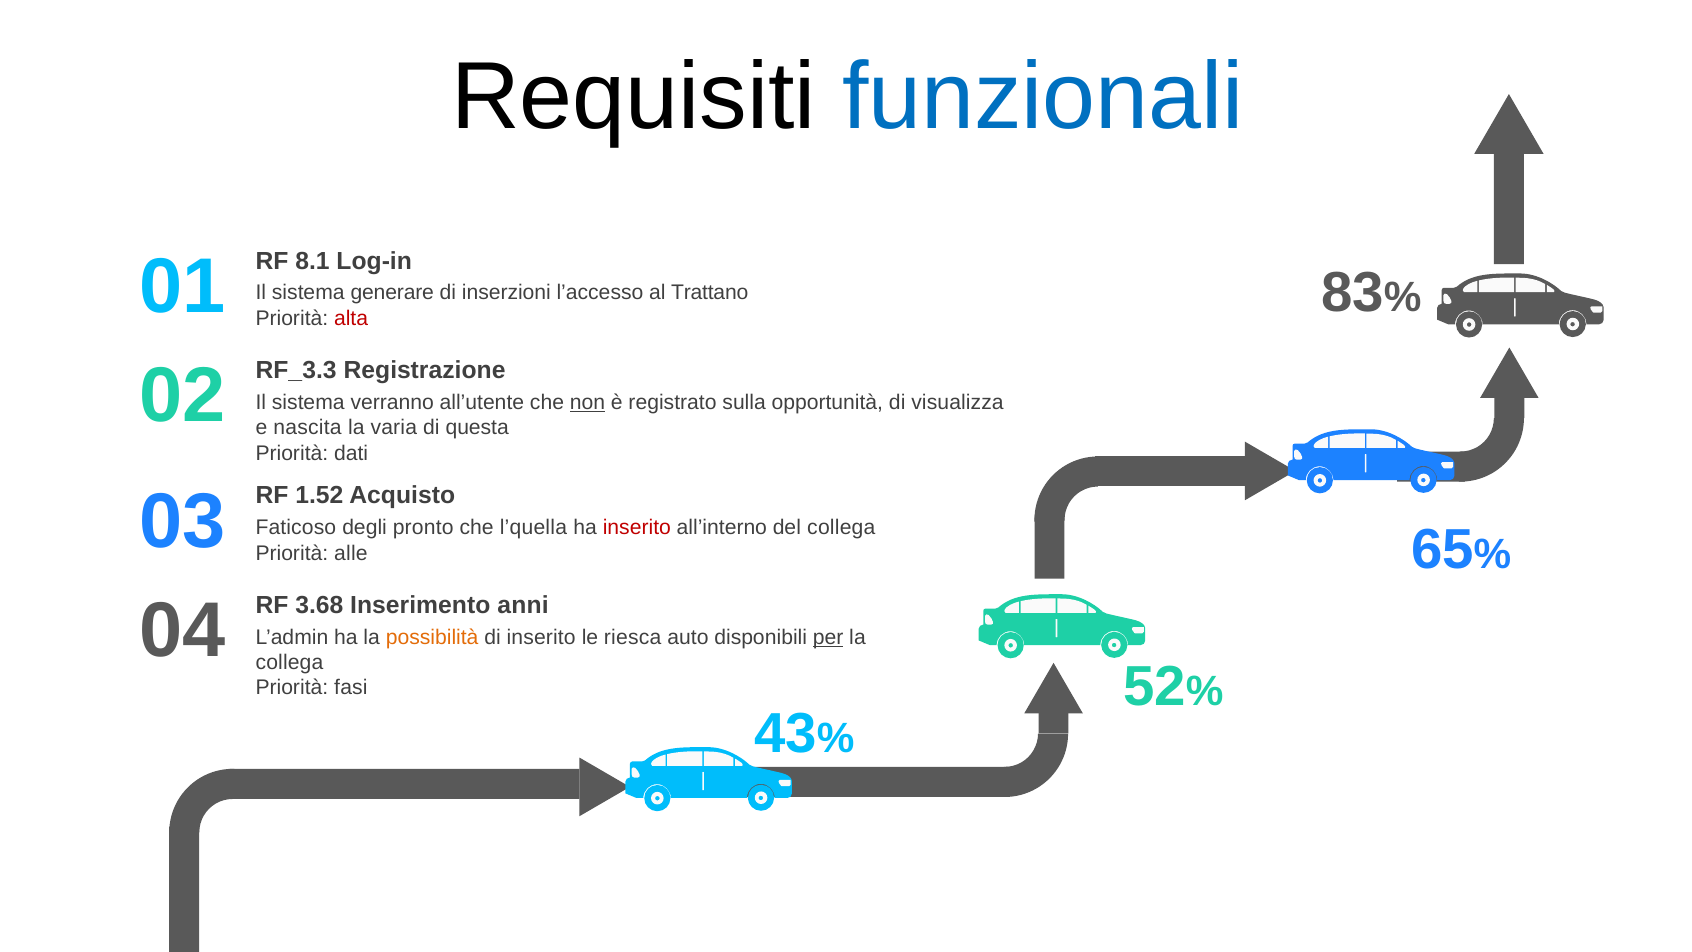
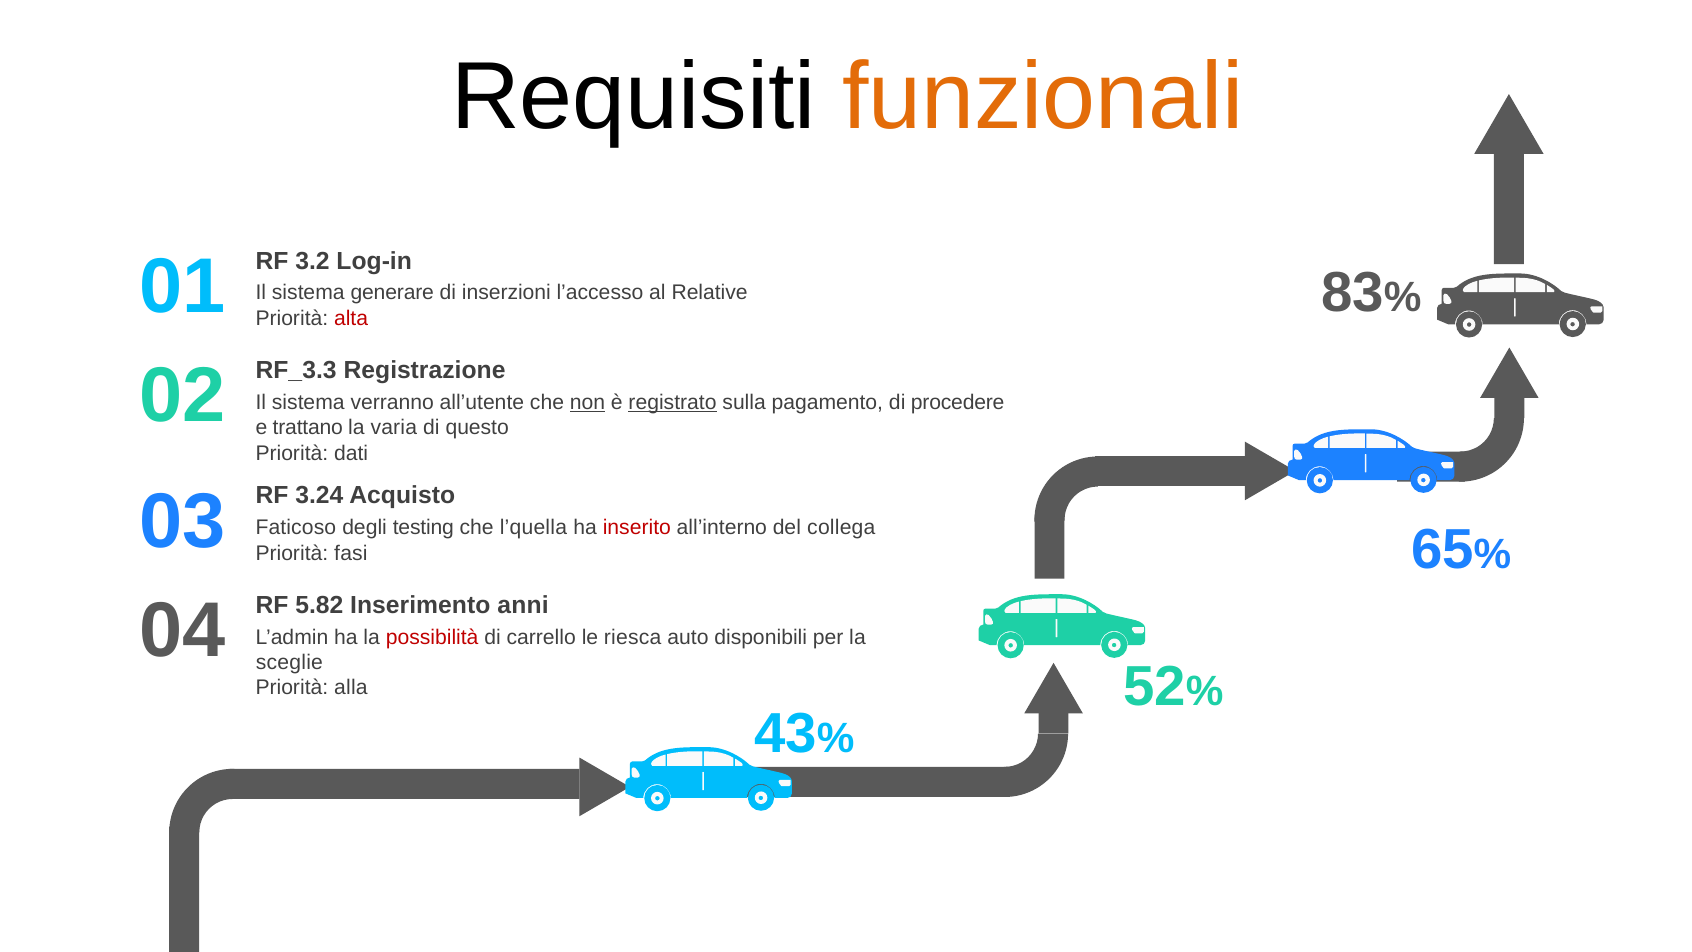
funzionali colour: blue -> orange (1043, 97)
8.1: 8.1 -> 3.2 (313, 261)
Trattano: Trattano -> Relative (710, 293)
registrato underline: none -> present (672, 402)
opportunità: opportunità -> pagamento (827, 402)
visualizza: visualizza -> procedere (958, 402)
nascita: nascita -> trattano (308, 428)
questa: questa -> questo (477, 428)
1.52: 1.52 -> 3.24 (319, 496)
pronto: pronto -> testing (423, 528)
alle: alle -> fasi (351, 553)
3.68: 3.68 -> 5.82 (319, 605)
possibilità colour: orange -> red (432, 637)
di inserito: inserito -> carrello (541, 637)
per underline: present -> none (828, 637)
collega: collega -> sceglie (289, 662)
fasi: fasi -> alla (351, 688)
